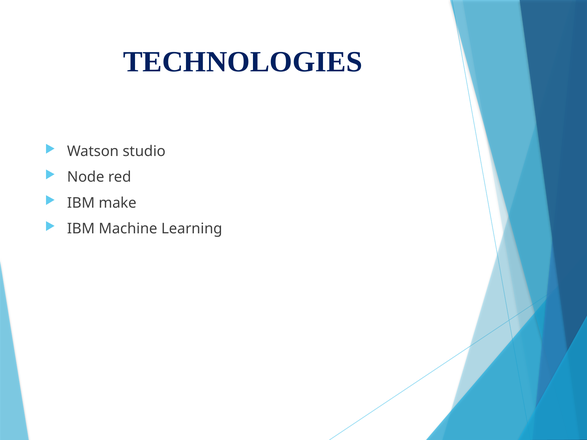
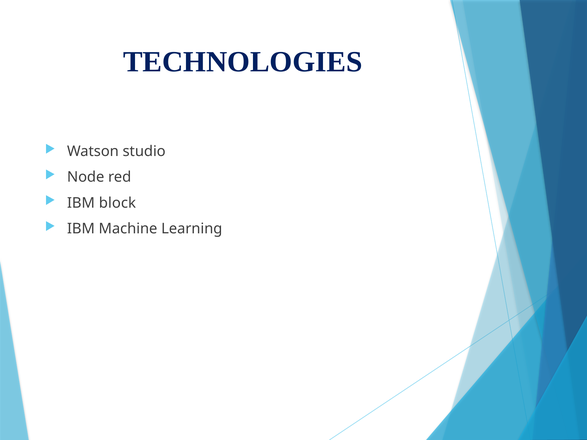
make: make -> block (117, 203)
